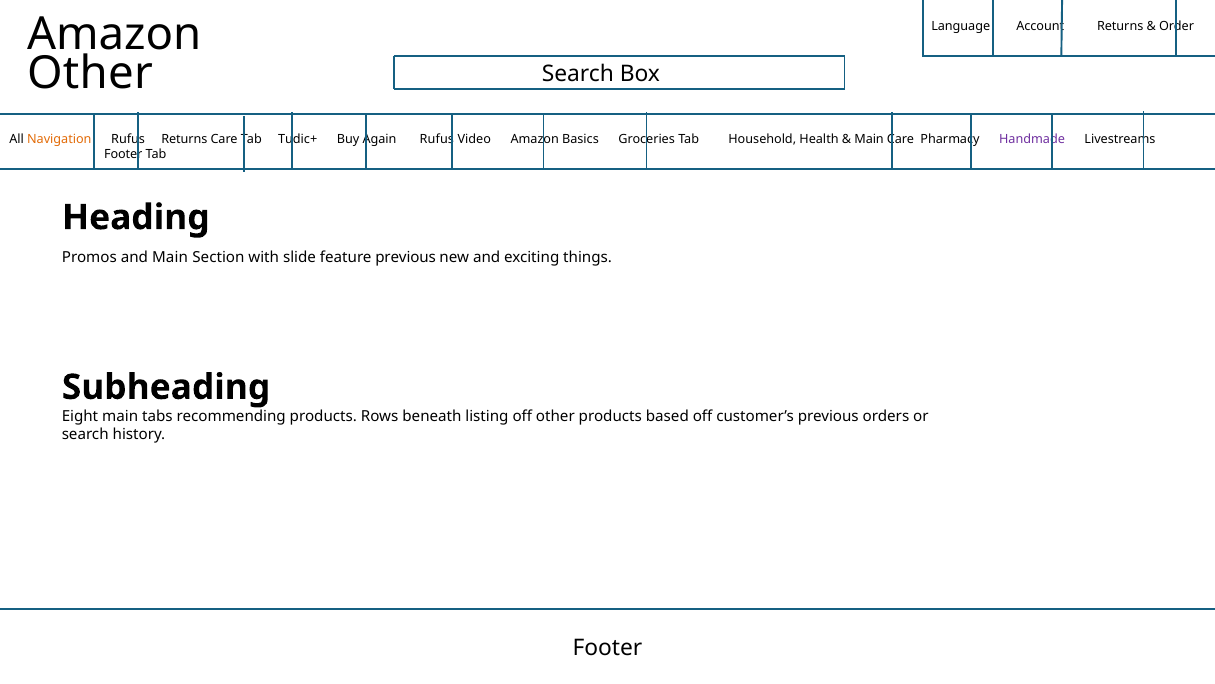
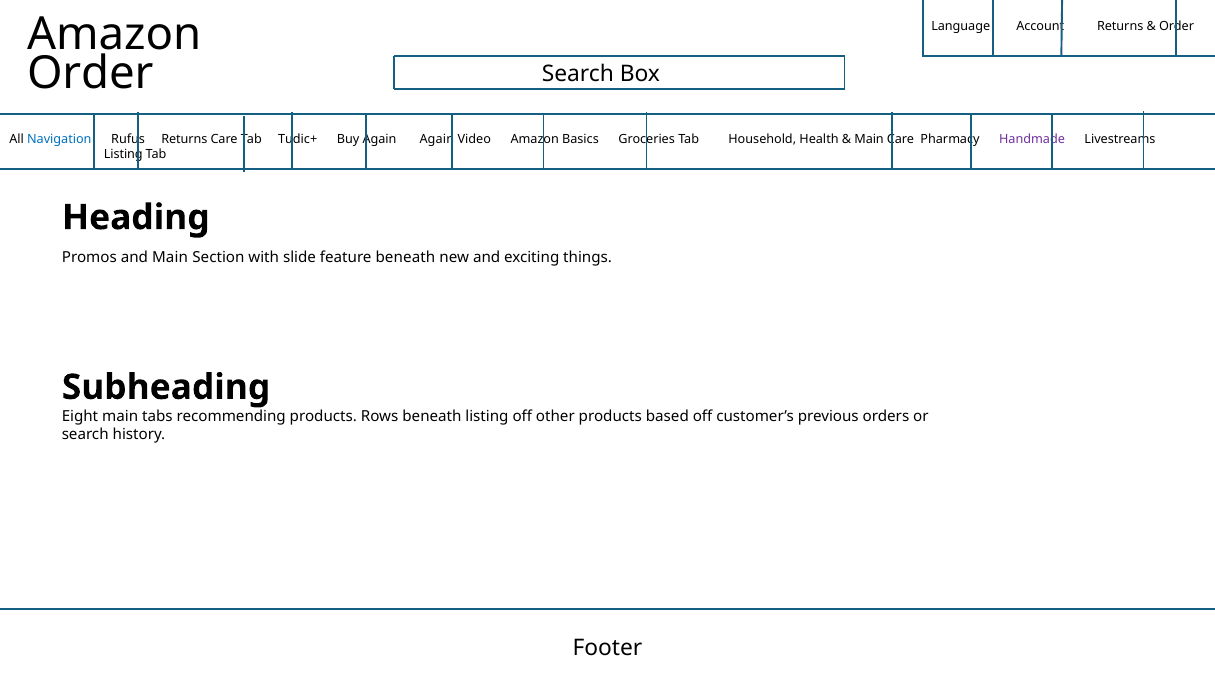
Other: Other -> Order (90, 74)
Navigation colour: orange -> blue (59, 139)
Again Rufus: Rufus -> Again (437, 139)
Footer: Footer -> Listing (123, 154)
feature previous: previous -> beneath (405, 257)
